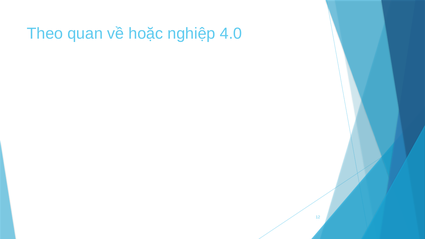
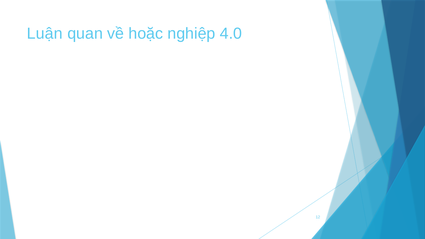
Theo: Theo -> Luận (45, 34)
